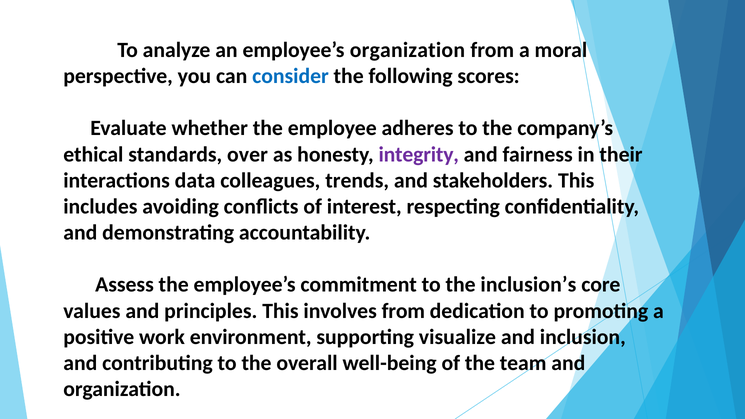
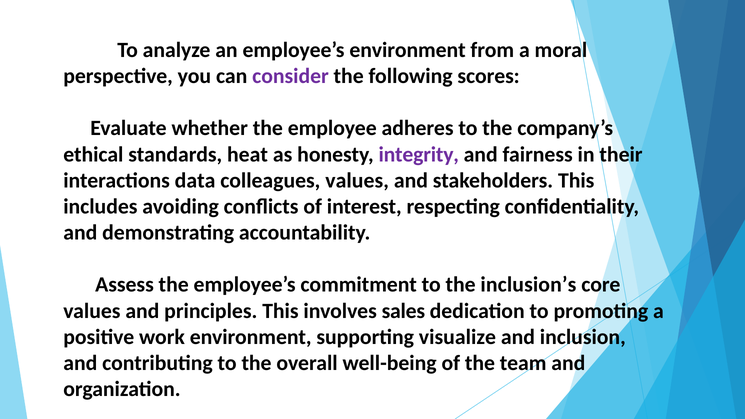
employee’s organization: organization -> environment (408, 50)
consider colour: blue -> purple (290, 76)
over: over -> heat (248, 154)
colleagues trends: trends -> values (357, 180)
involves from: from -> sales (403, 311)
